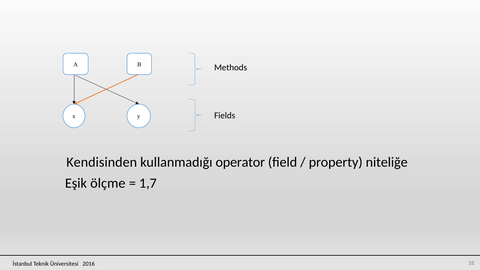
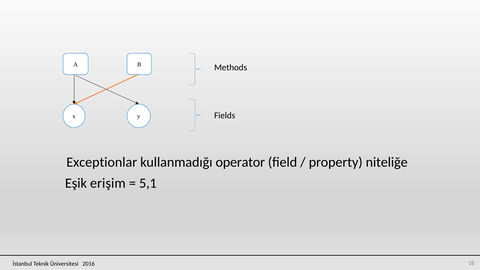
Kendisinden: Kendisinden -> Exceptionlar (102, 162)
ölçme: ölçme -> erişim (108, 183)
1,7: 1,7 -> 5,1 (148, 183)
